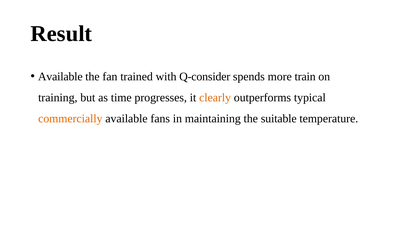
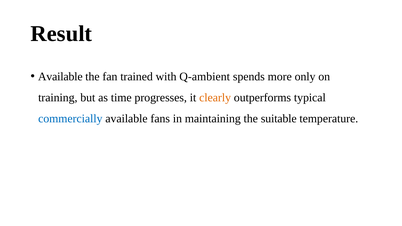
Q-consider: Q-consider -> Q-ambient (205, 77)
train: train -> only (305, 77)
commercially colour: orange -> blue (70, 119)
